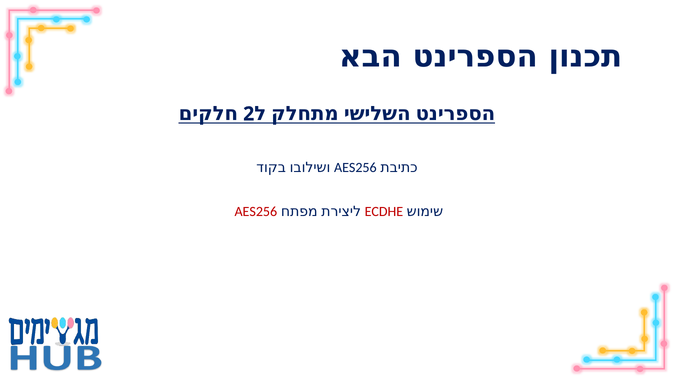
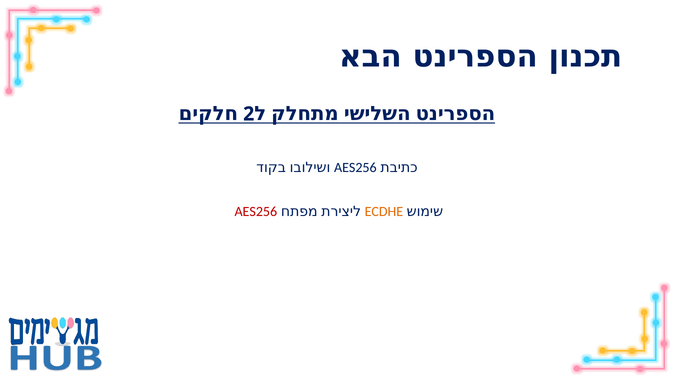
ECDHE colour: red -> orange (384, 212)
